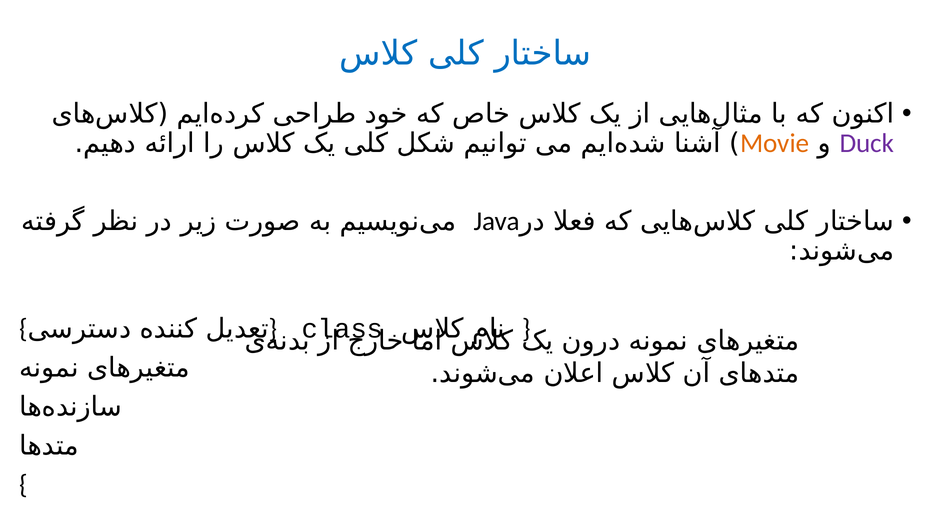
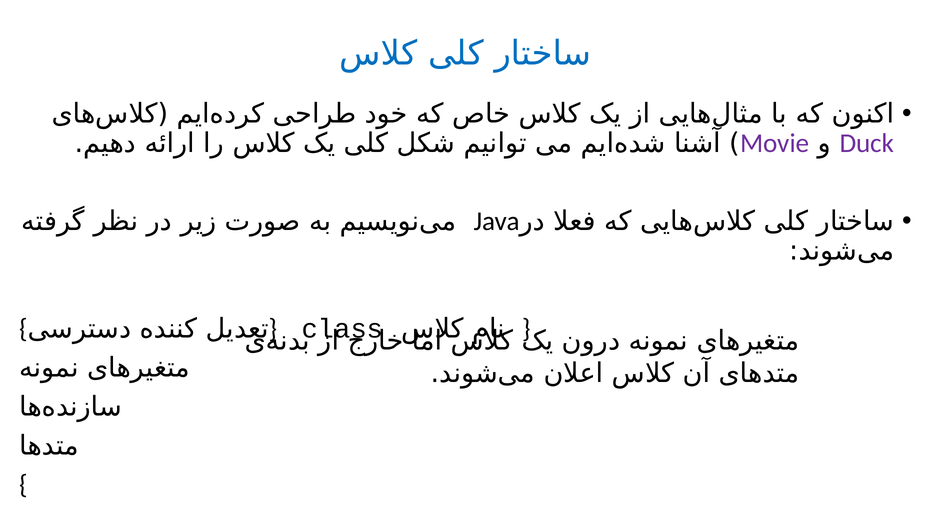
Movie colour: orange -> purple (775, 143)
